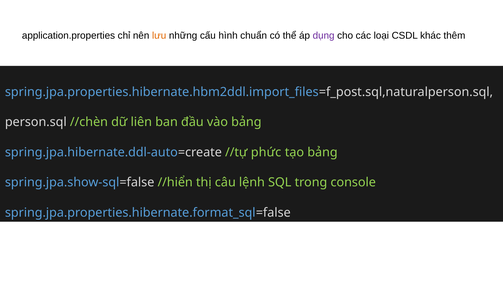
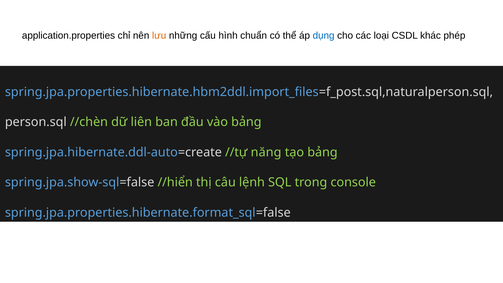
dụng colour: purple -> blue (324, 36)
thêm: thêm -> phép (454, 36)
phức: phức -> năng (266, 152)
